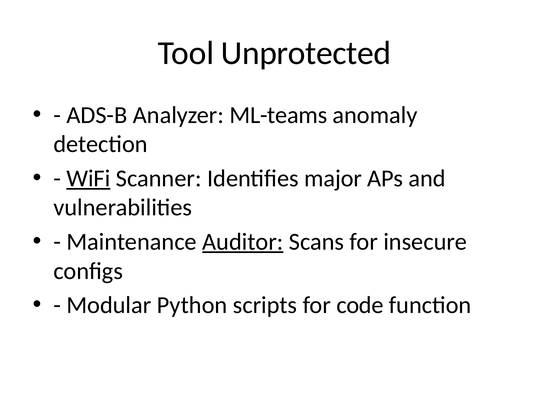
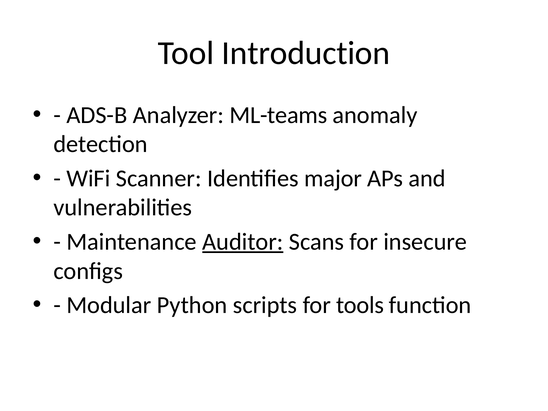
Unprotected: Unprotected -> Introduction (306, 53)
WiFi underline: present -> none (88, 178)
code: code -> tools (360, 305)
